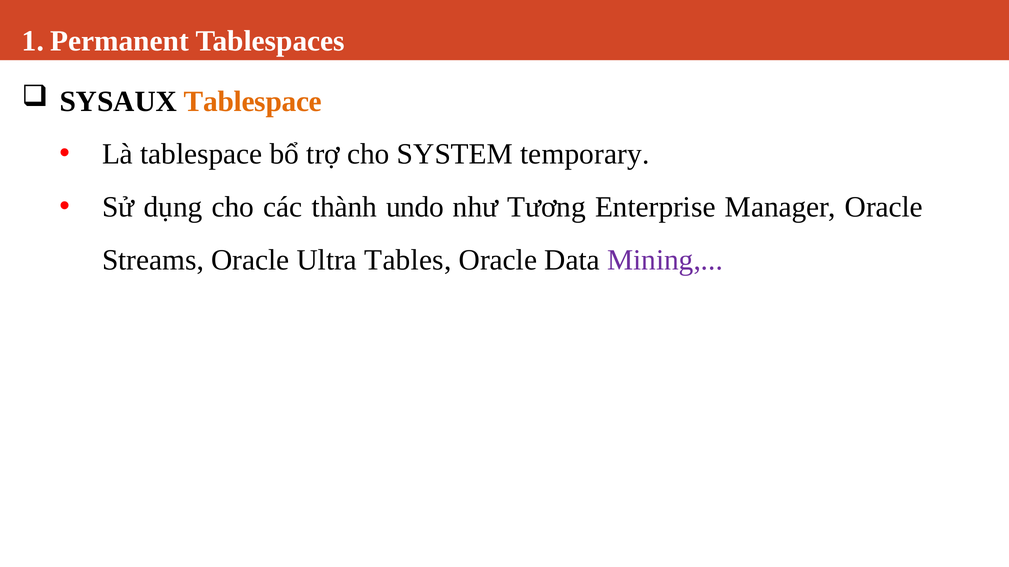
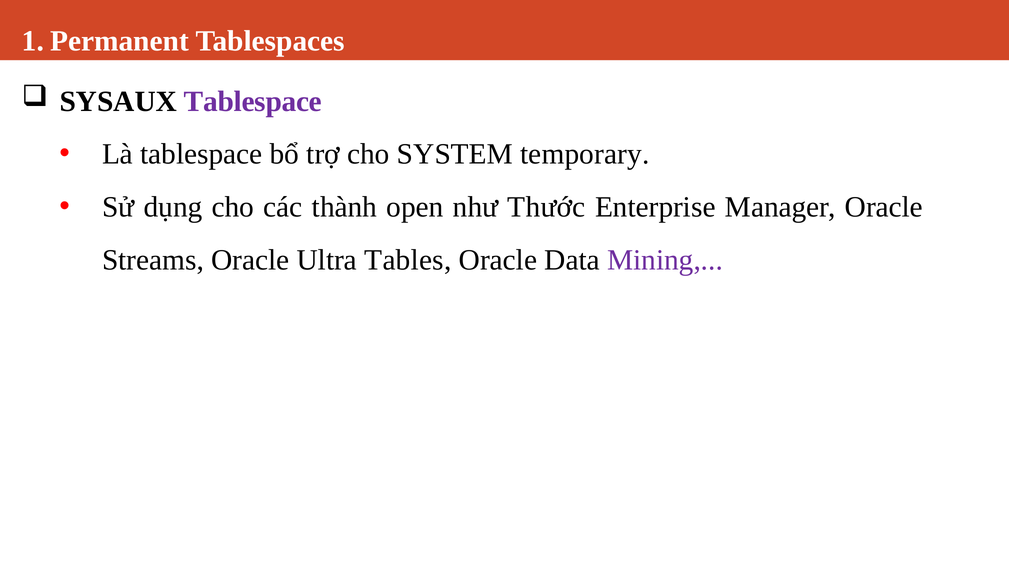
Tablespace colour: orange -> purple (253, 101)
undo: undo -> open (415, 207)
Tương: Tương -> Thước (546, 207)
